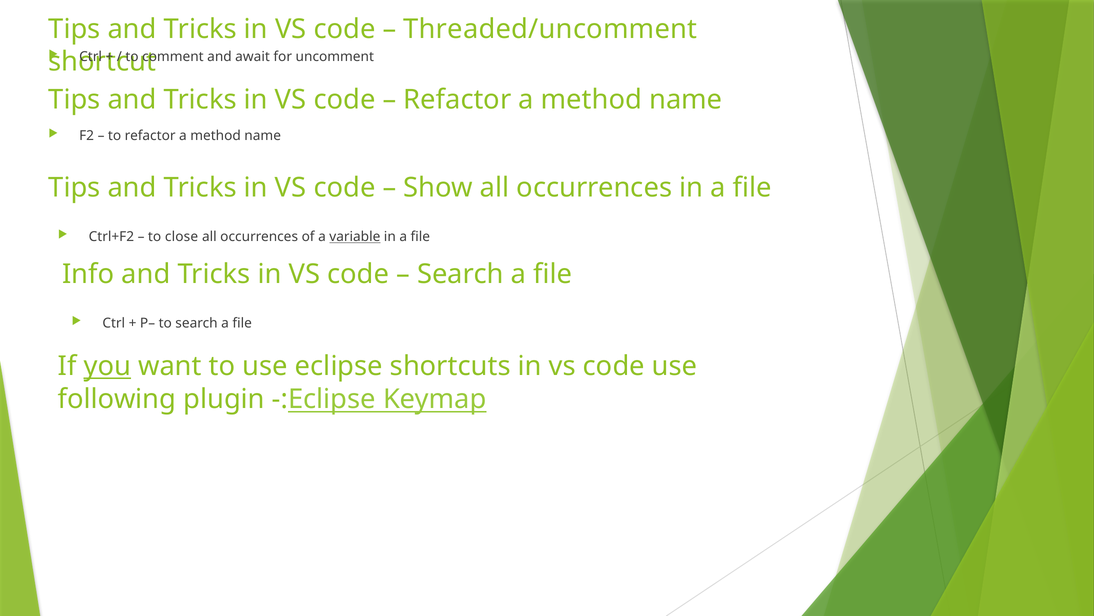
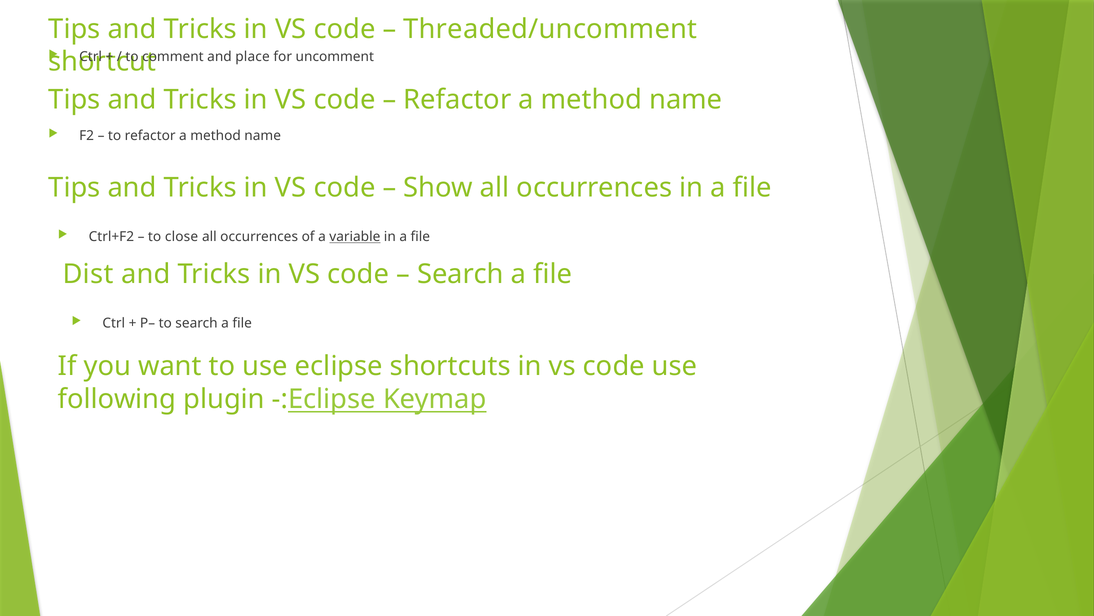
await: await -> place (253, 57)
Info: Info -> Dist (88, 274)
you underline: present -> none (107, 366)
